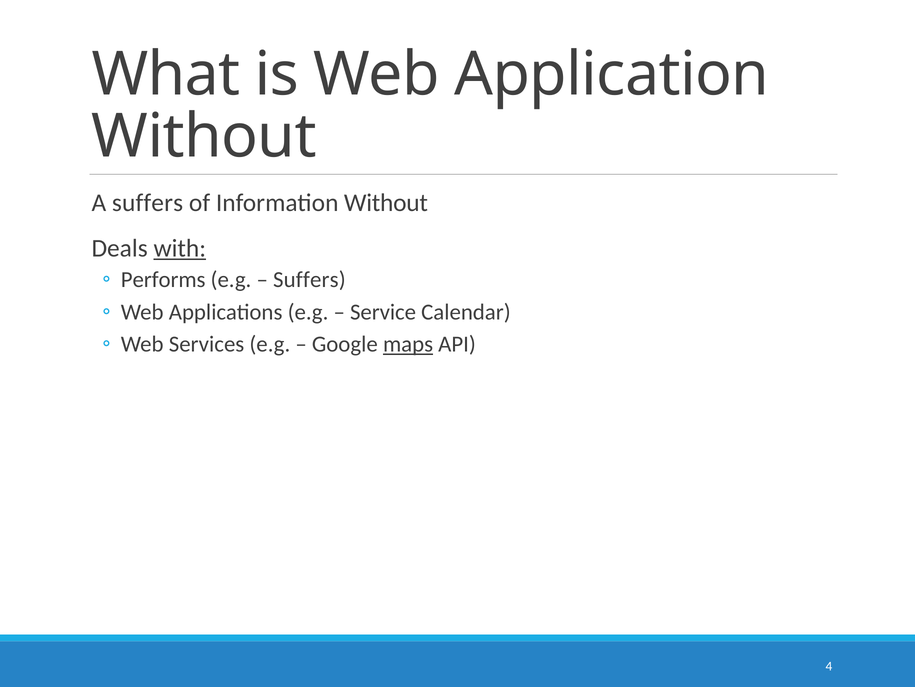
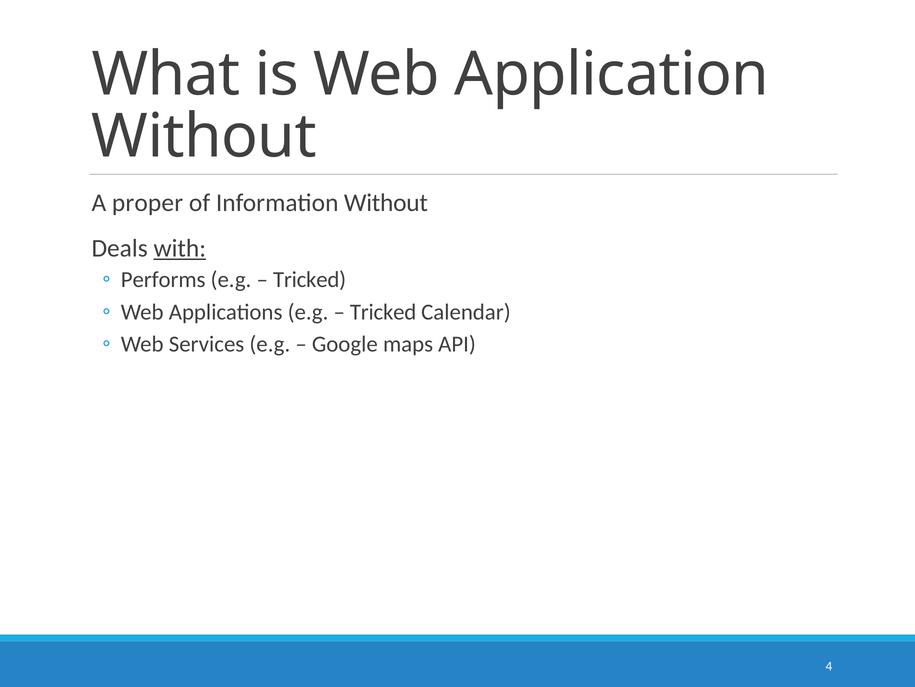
A suffers: suffers -> proper (148, 203)
Suffers: Suffers -> Tricked (310, 279)
Service: Service -> Tricked (383, 312)
maps underline: present -> none (408, 344)
